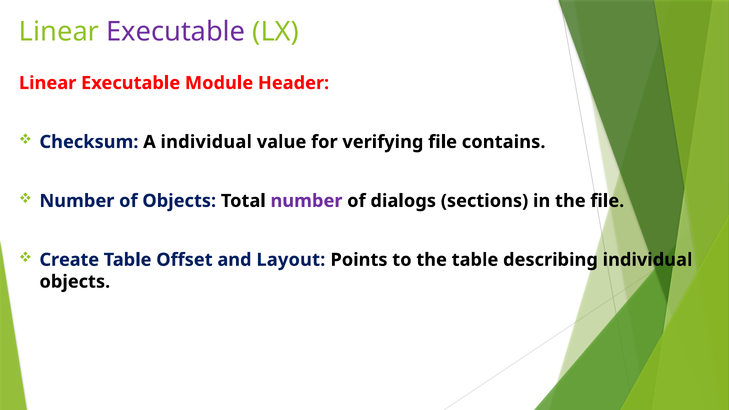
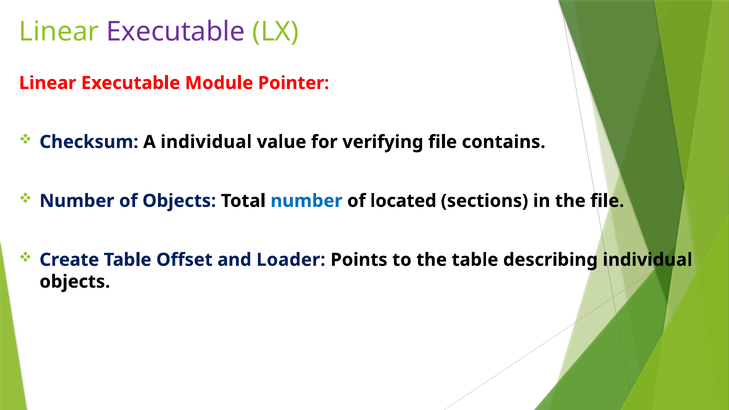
Header: Header -> Pointer (294, 83)
number colour: purple -> blue (306, 201)
dialogs: dialogs -> located (403, 201)
Layout: Layout -> Loader (291, 260)
